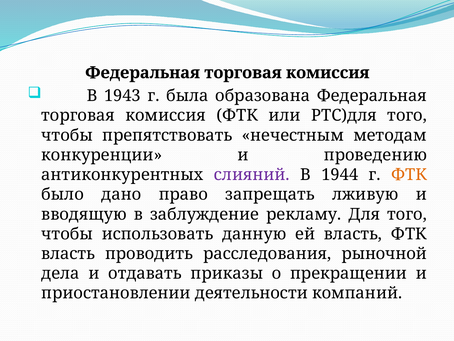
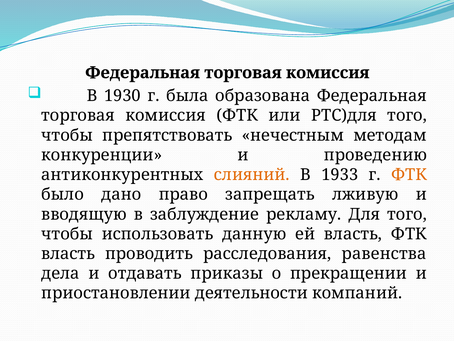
1943: 1943 -> 1930 (122, 96)
слияний colour: purple -> orange (252, 175)
1944: 1944 -> 1933 (340, 175)
рыночной: рыночной -> равенства (384, 253)
